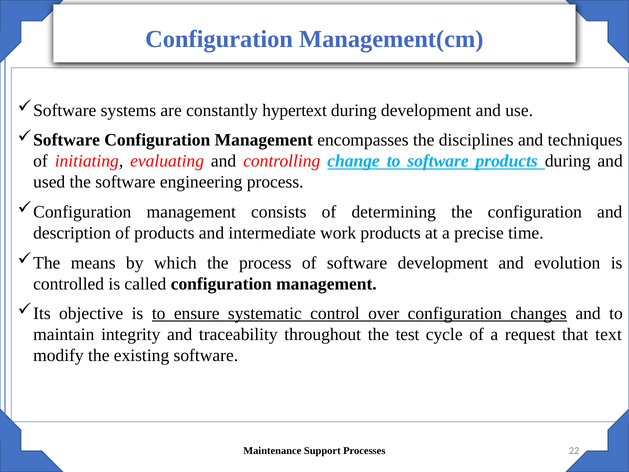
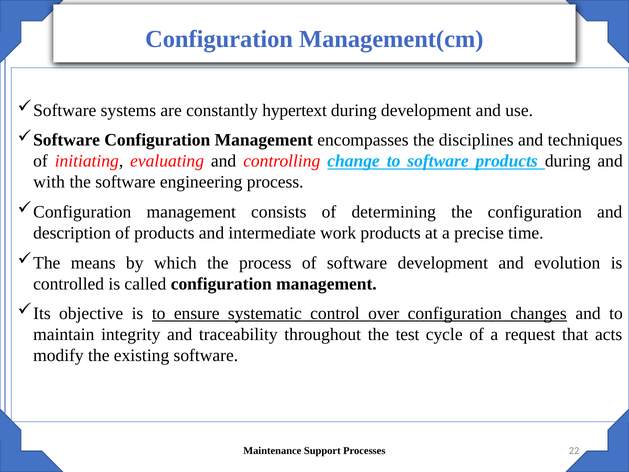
used: used -> with (49, 182)
text: text -> acts (609, 334)
